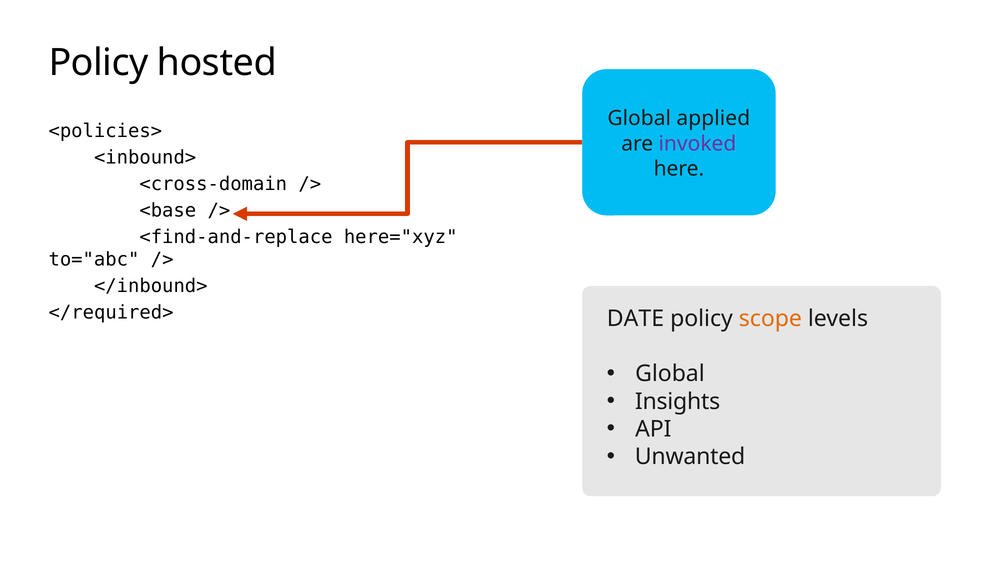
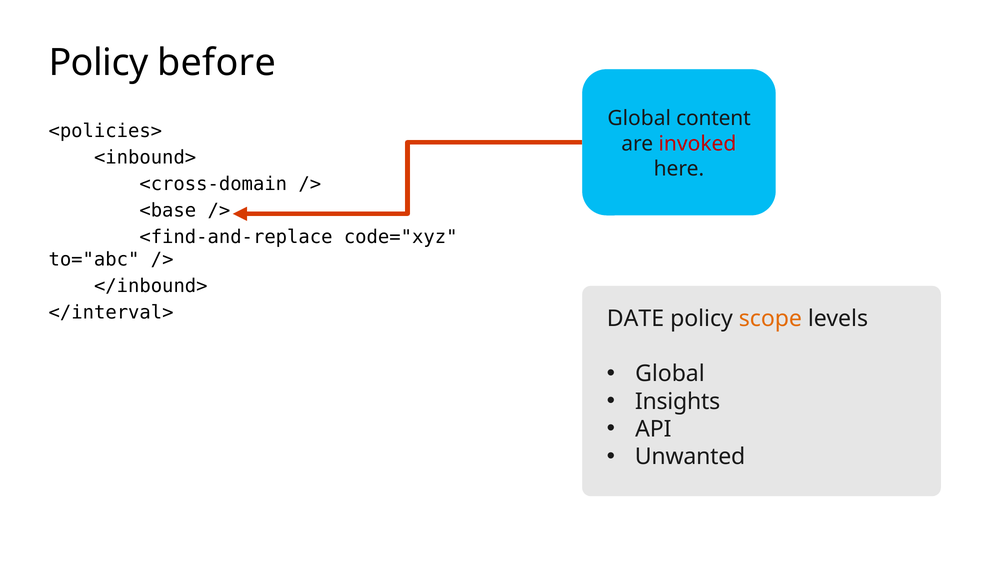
hosted: hosted -> before (217, 63)
applied: applied -> content (713, 119)
invoked colour: purple -> red (697, 144)
here="xyz: here="xyz -> code="xyz (401, 237)
</required>: </required> -> </interval> (111, 313)
